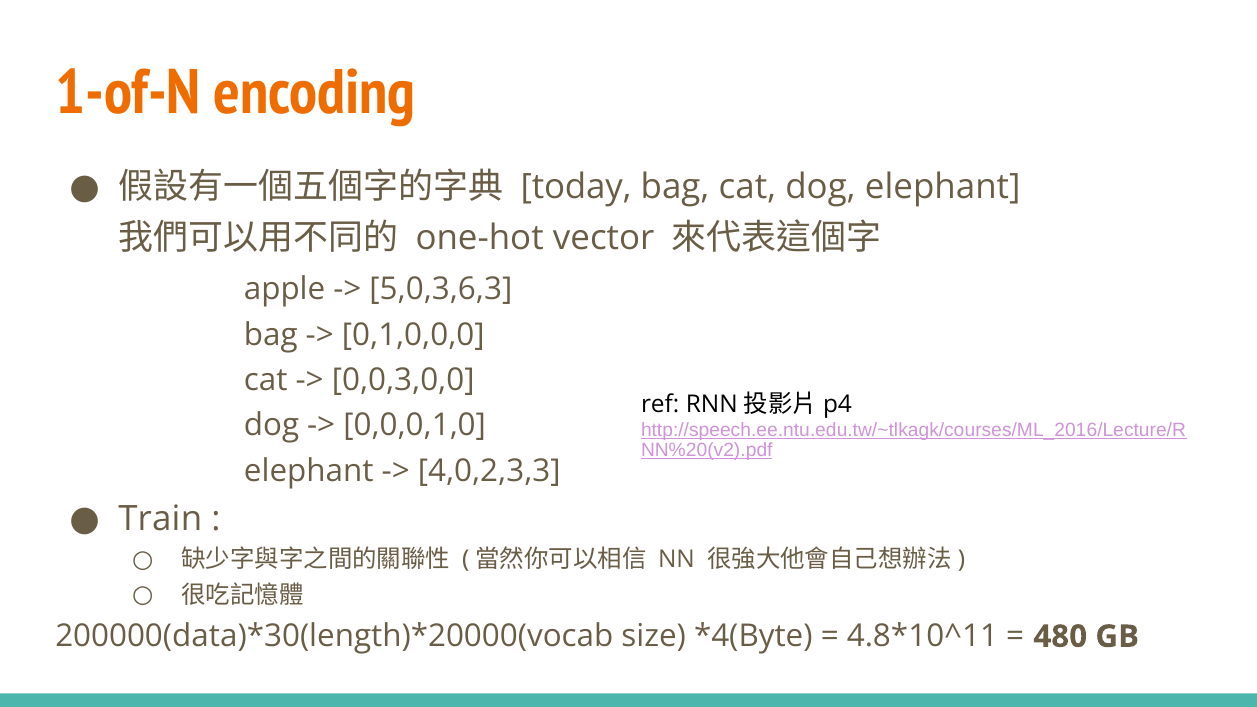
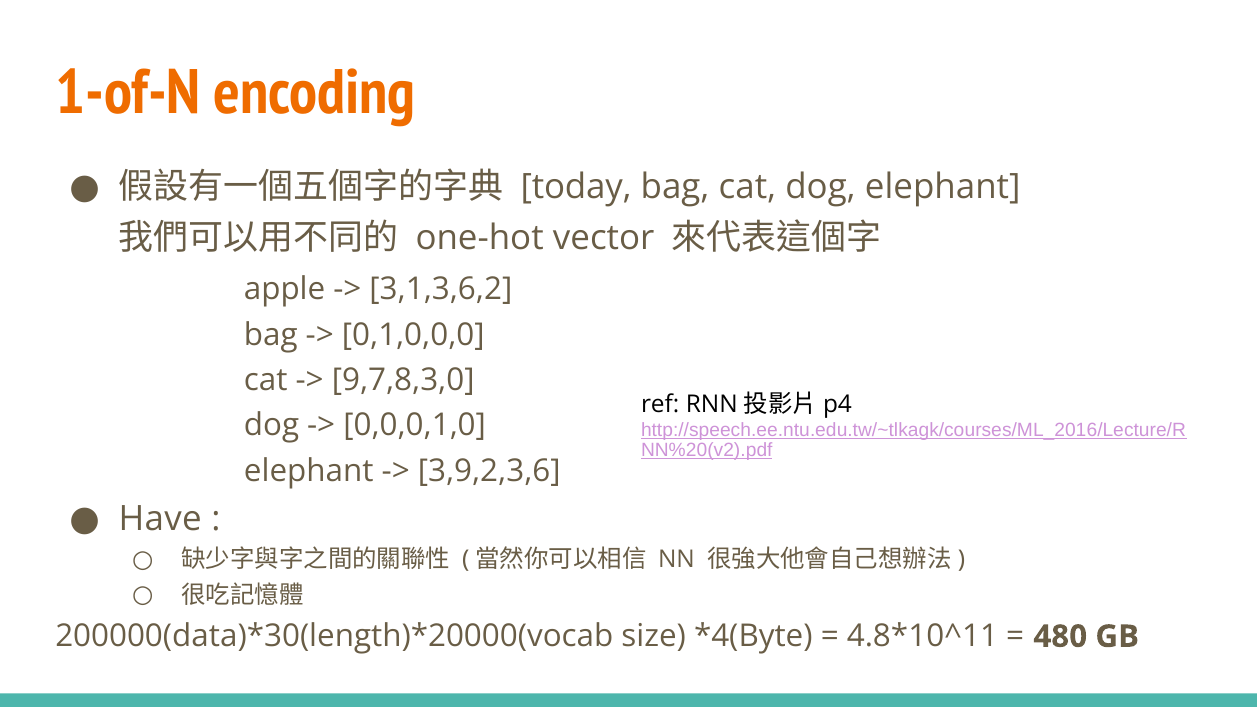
5,0,3,6,3: 5,0,3,6,3 -> 3,1,3,6,2 (441, 289)
0,0,3,0,0: 0,0,3,0,0 -> 9,7,8,3,0 (403, 380)
4,0,2,3,3: 4,0,2,3,3 -> 3,9,2,3,6 (489, 471)
Train: Train -> Have (160, 519)
